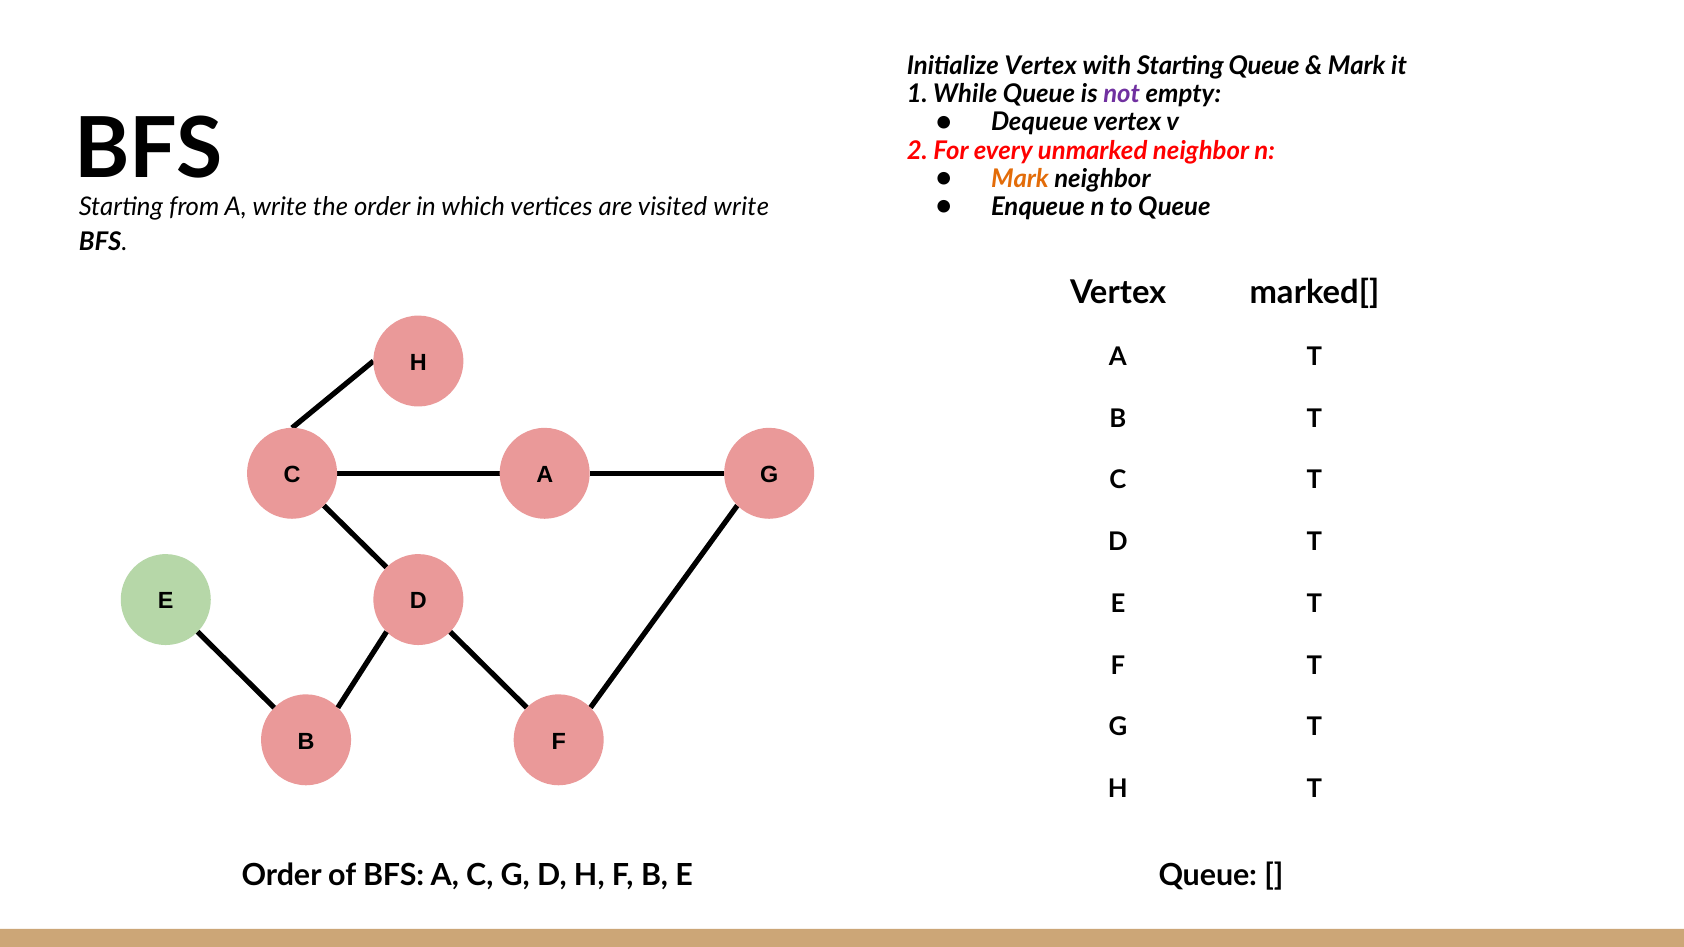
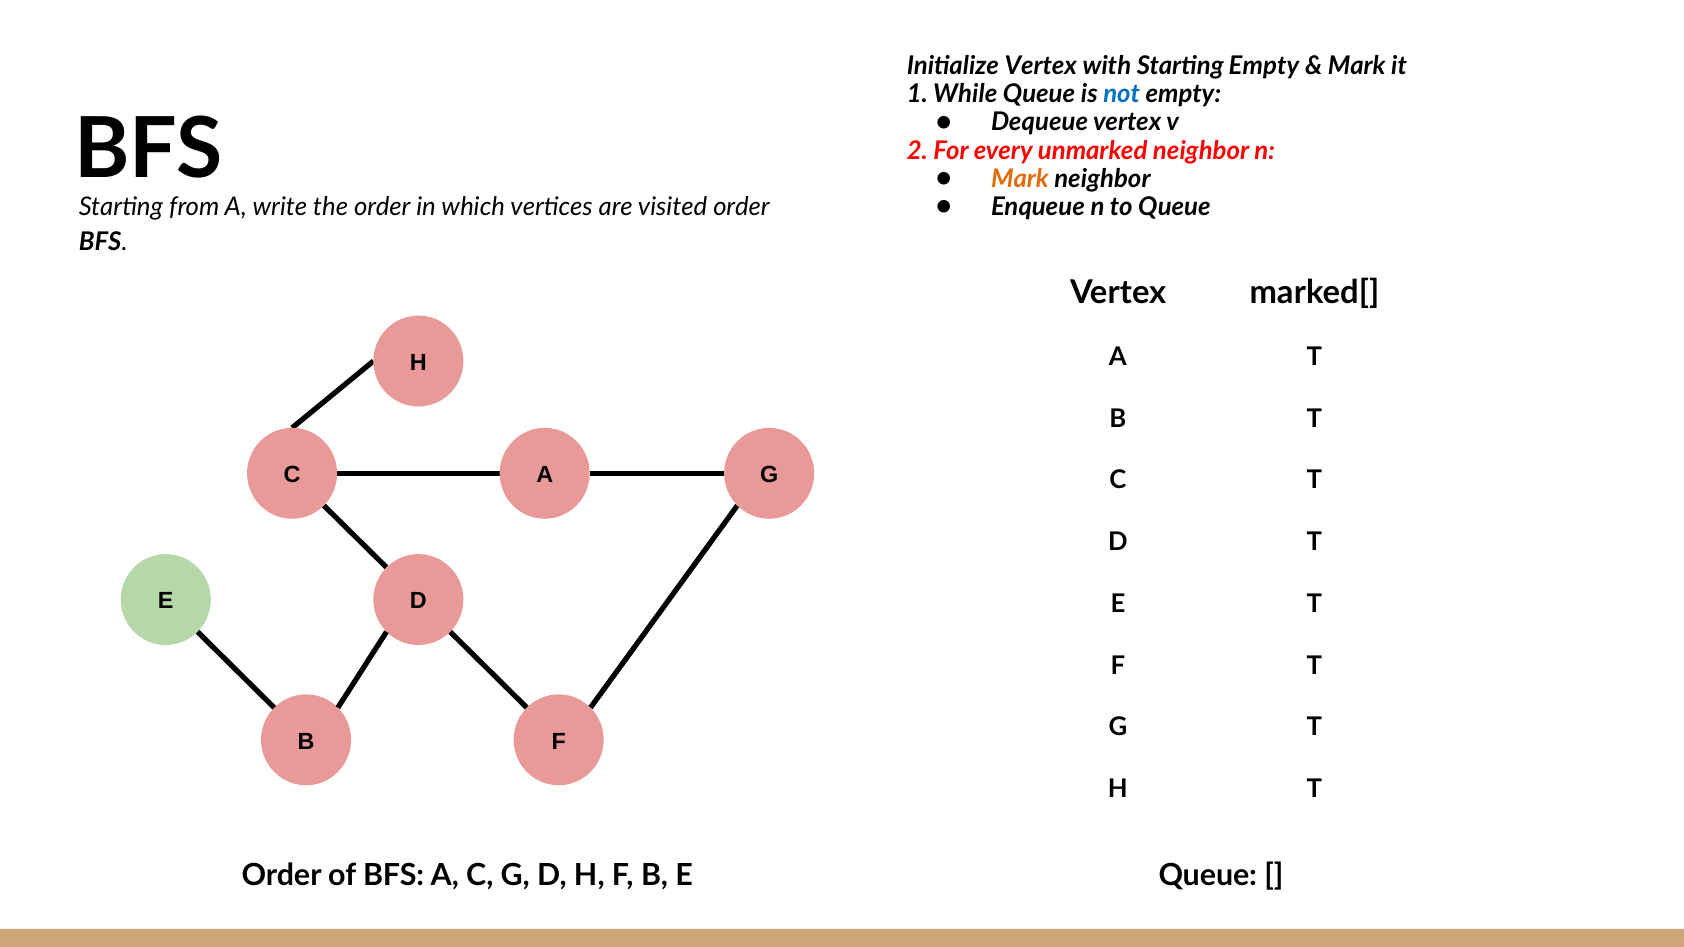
Starting Queue: Queue -> Empty (1264, 66)
not colour: purple -> blue (1122, 94)
visited write: write -> order (741, 207)
